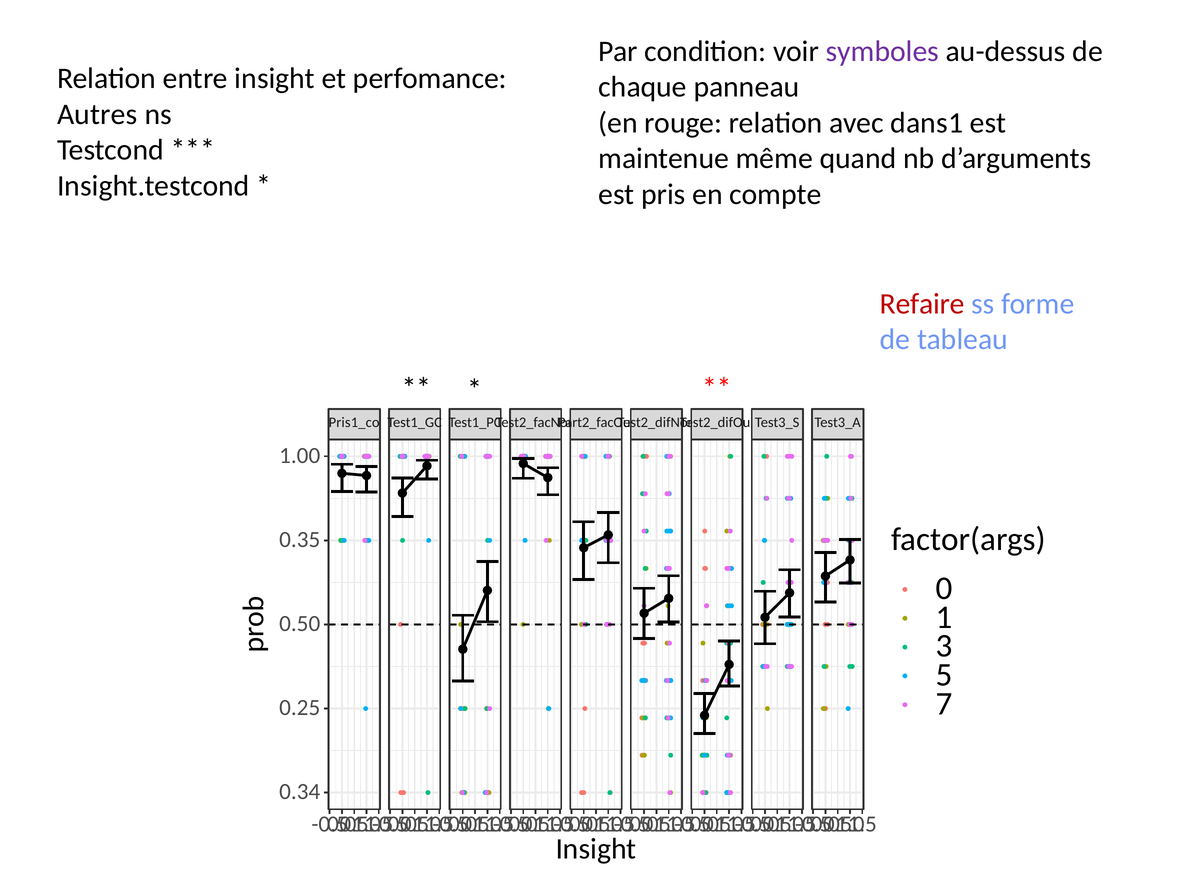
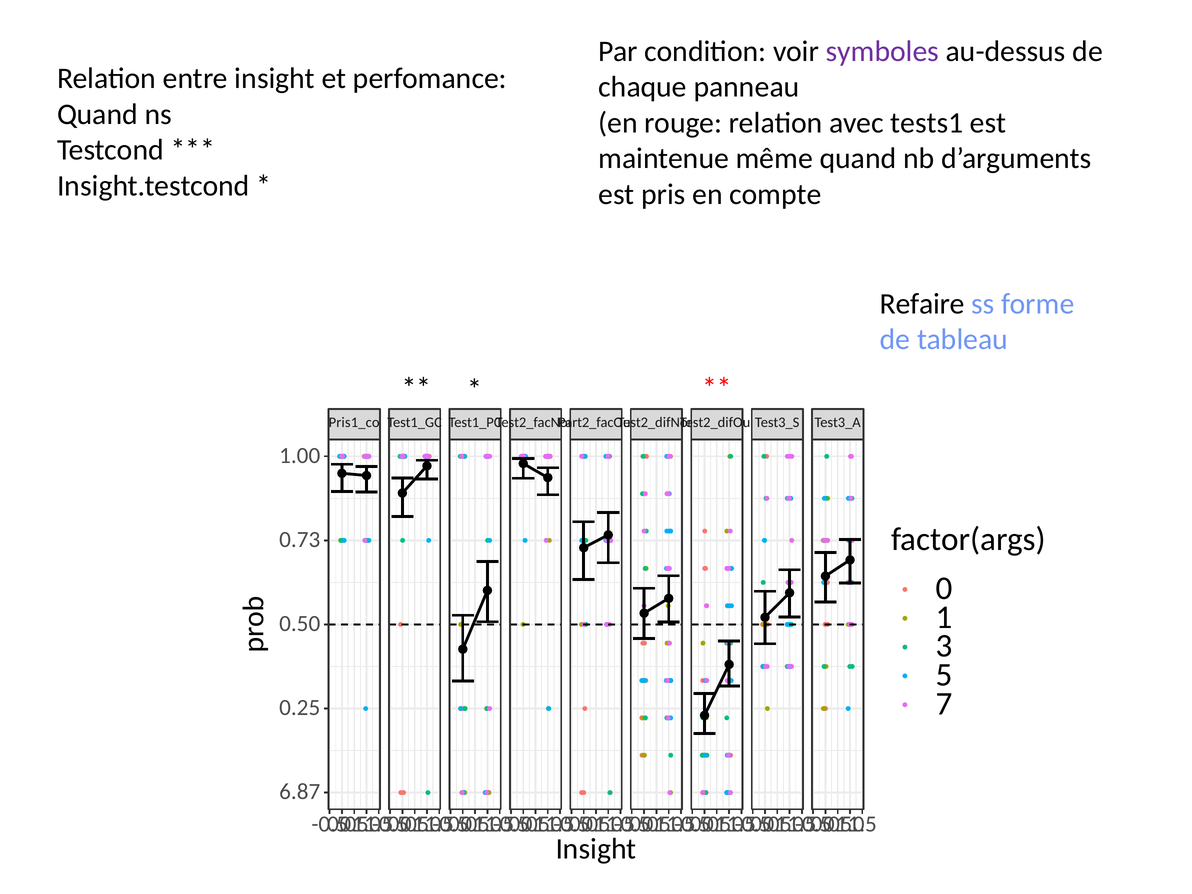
Autres: Autres -> Quand (97, 114)
dans1: dans1 -> tests1 (927, 123)
Refaire colour: red -> black (922, 304)
0.35: 0.35 -> 0.73 (300, 539)
0.34: 0.34 -> 6.87 (300, 792)
